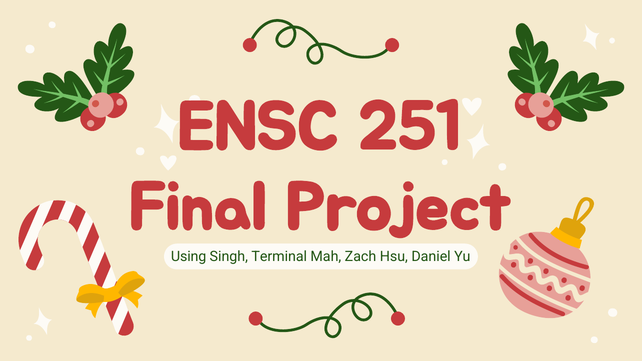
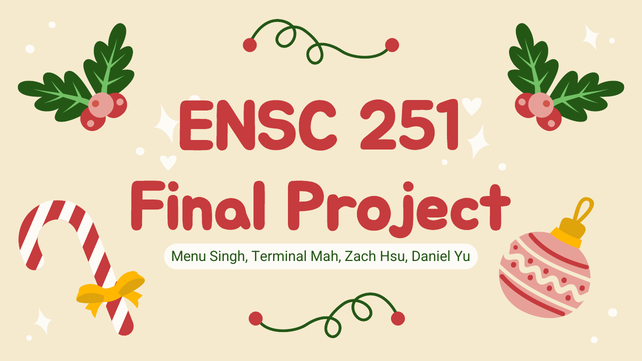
Using: Using -> Menu (189, 257)
